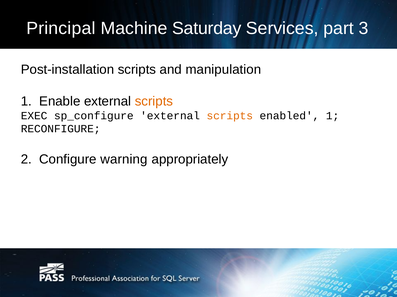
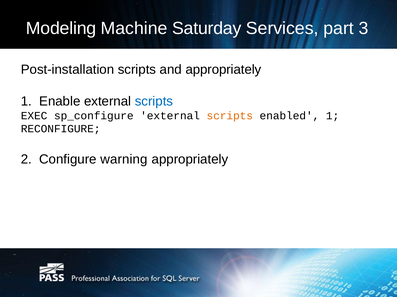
Principal: Principal -> Modeling (61, 28)
and manipulation: manipulation -> appropriately (223, 70)
scripts colour: orange -> blue (154, 102)
